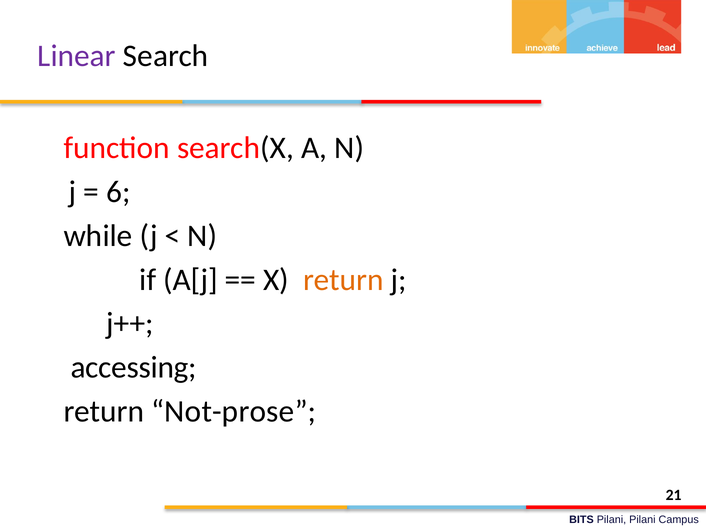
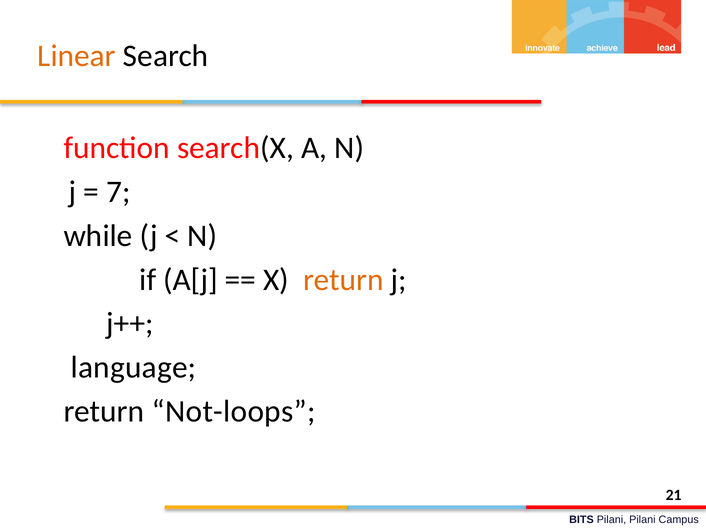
Linear colour: purple -> orange (77, 56)
6: 6 -> 7 (118, 192)
accessing: accessing -> language (134, 368)
Not-prose: Not-prose -> Not-loops (234, 412)
